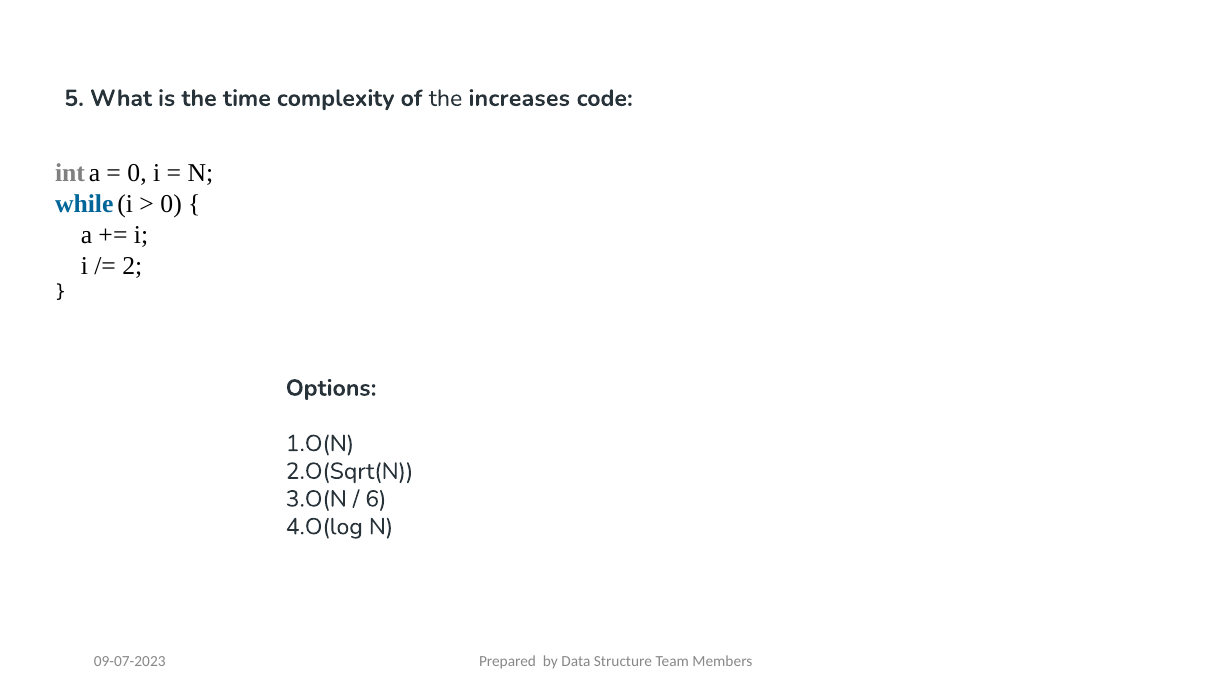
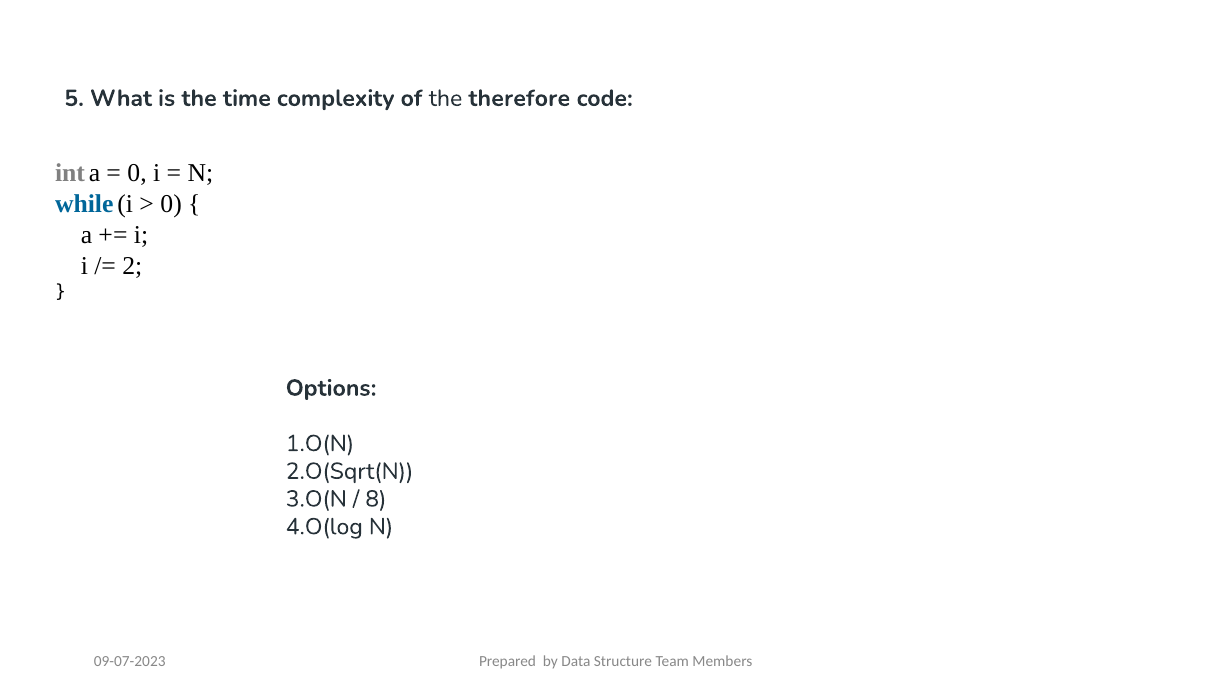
increases: increases -> therefore (519, 98)
6: 6 -> 8 (376, 499)
